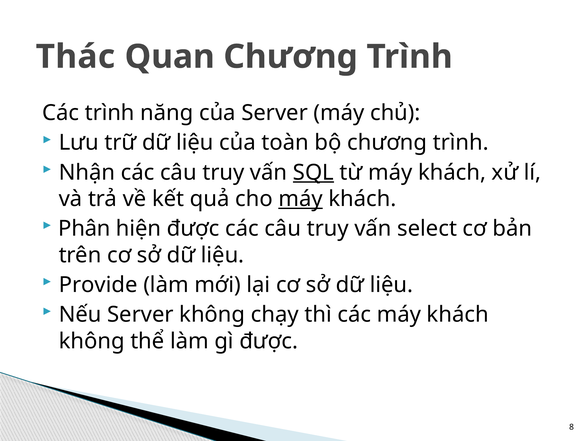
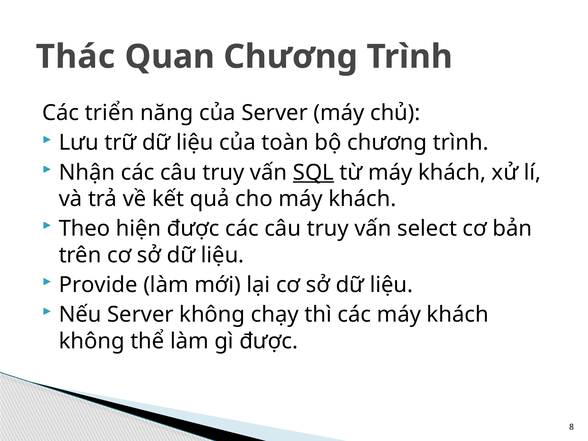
Các trình: trình -> triển (110, 113)
máy underline: present -> none (301, 199)
Phân: Phân -> Theo (84, 229)
